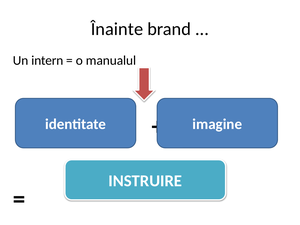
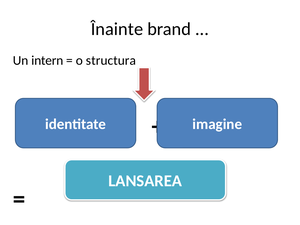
manualul: manualul -> structura (111, 61)
INSTRUIRE: INSTRUIRE -> LANSAREA (145, 181)
